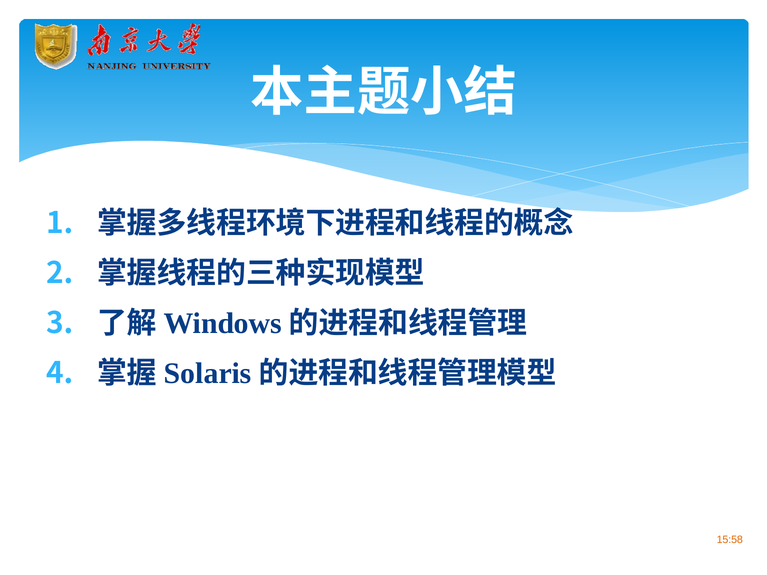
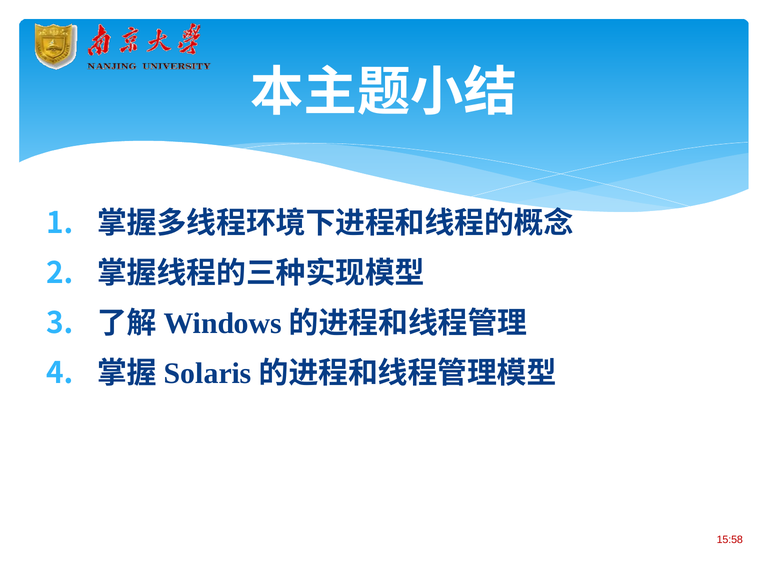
15:58 colour: orange -> red (730, 540)
